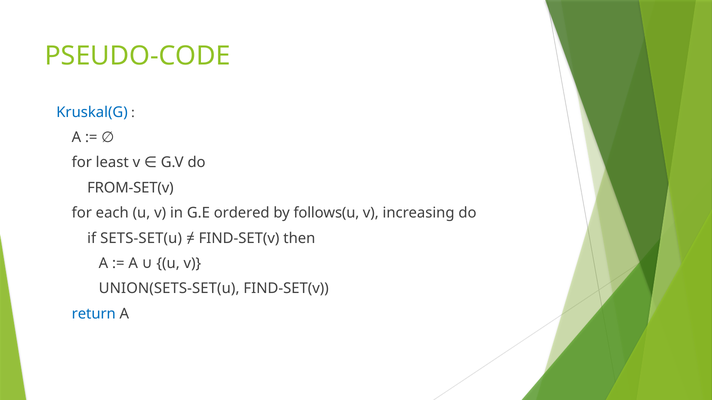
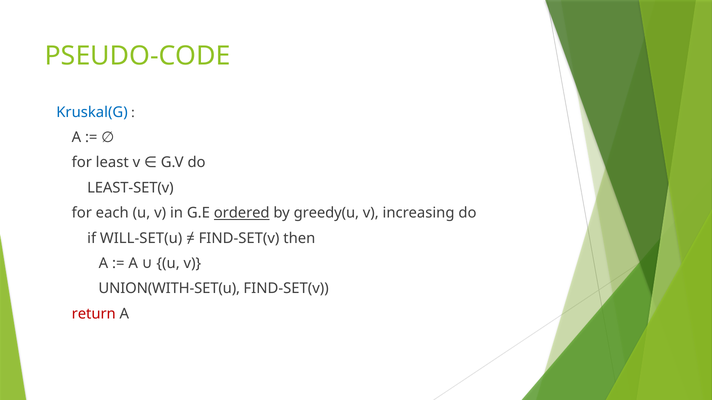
FROM-SET(v: FROM-SET(v -> LEAST-SET(v (130, 188)
ordered underline: none -> present (242, 213)
follows(u: follows(u -> greedy(u (326, 213)
SETS-SET(u: SETS-SET(u -> WILL-SET(u (141, 238)
UNION(SETS-SET(u: UNION(SETS-SET(u -> UNION(WITH-SET(u (169, 289)
return colour: blue -> red (94, 314)
